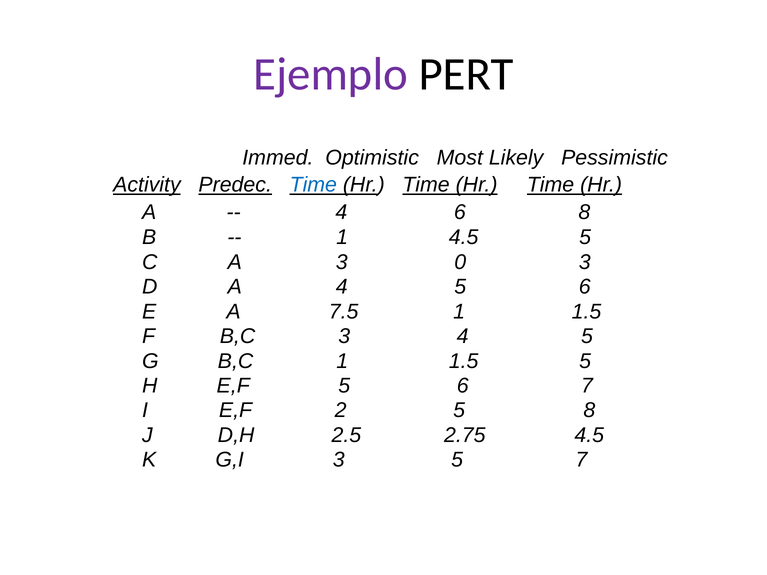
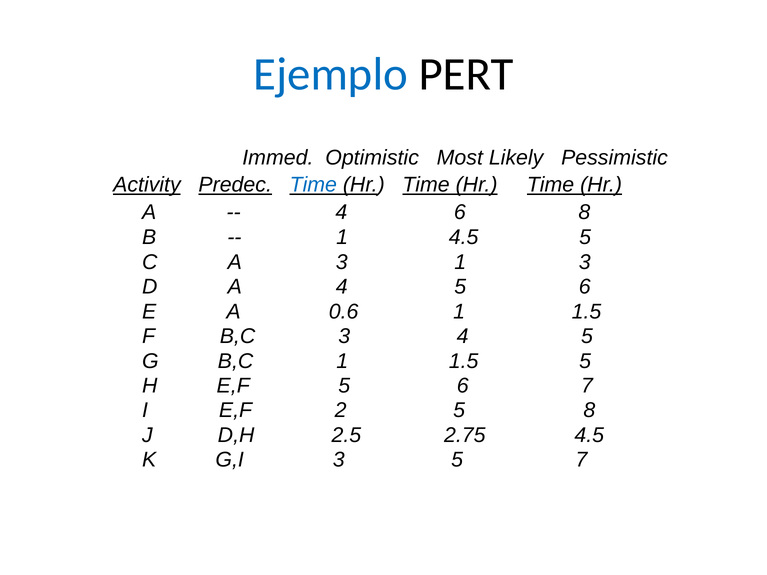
Ejemplo colour: purple -> blue (331, 74)
3 0: 0 -> 1 (460, 262)
7.5: 7.5 -> 0.6 (344, 312)
